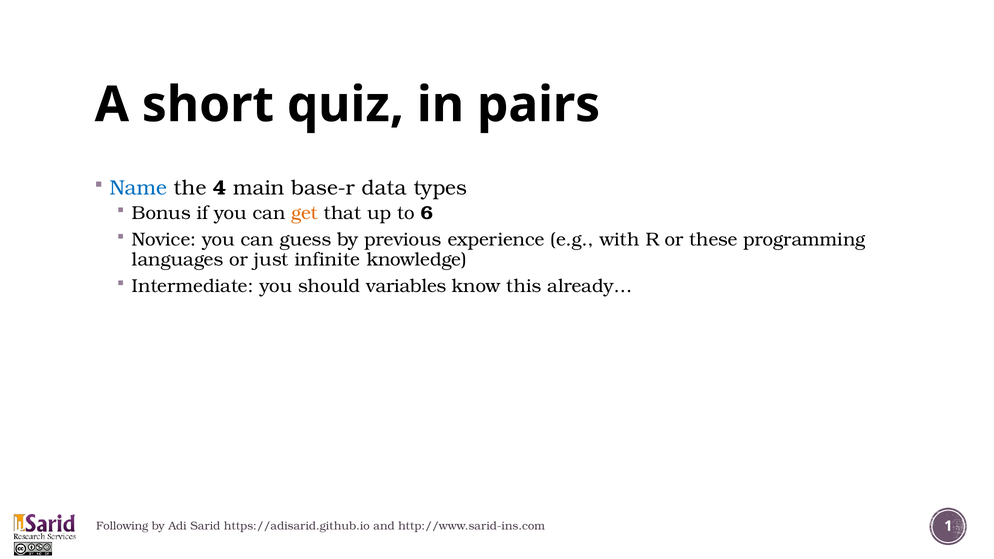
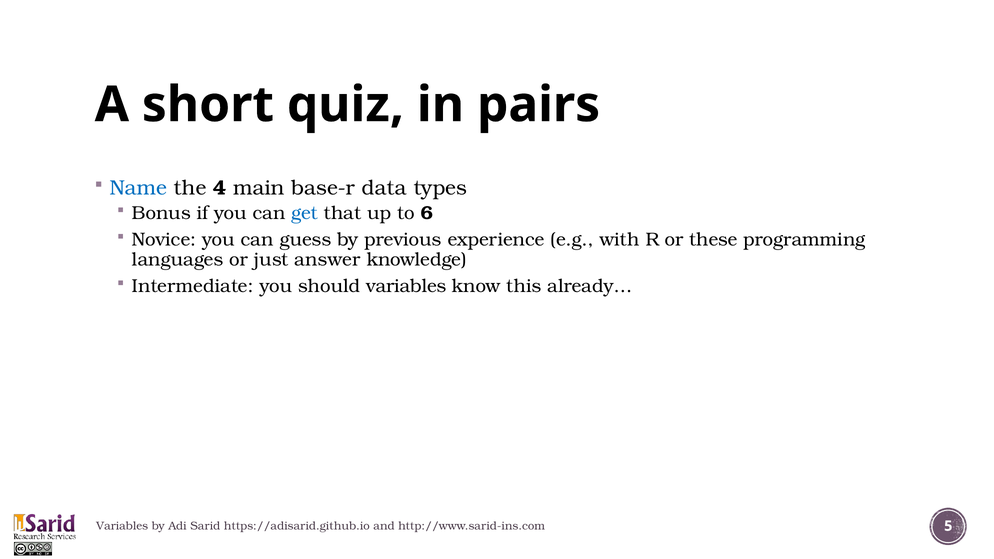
get colour: orange -> blue (305, 213)
infinite: infinite -> answer (327, 260)
Following: Following -> Variables (122, 526)
1: 1 -> 5 (948, 526)
